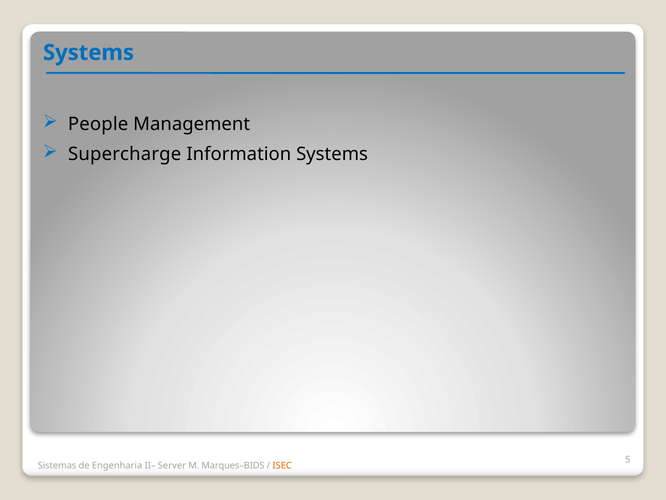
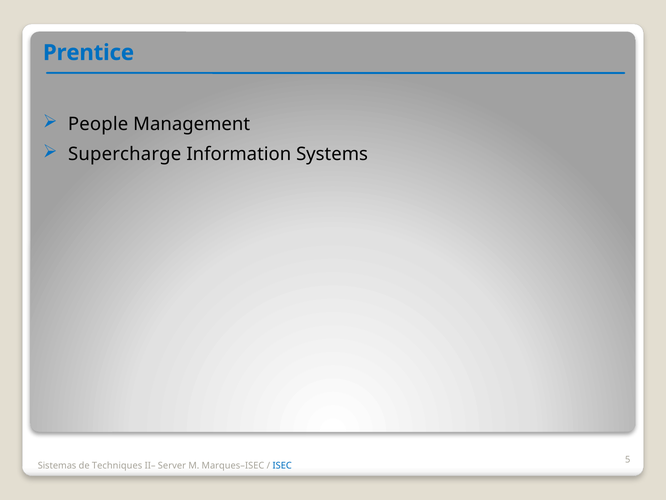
Systems: Systems -> Prentice (89, 53)
Engenharia: Engenharia -> Techniques (117, 465)
Marques–BIDS: Marques–BIDS -> Marques–ISEC (233, 465)
ISEC colour: orange -> blue (282, 465)
